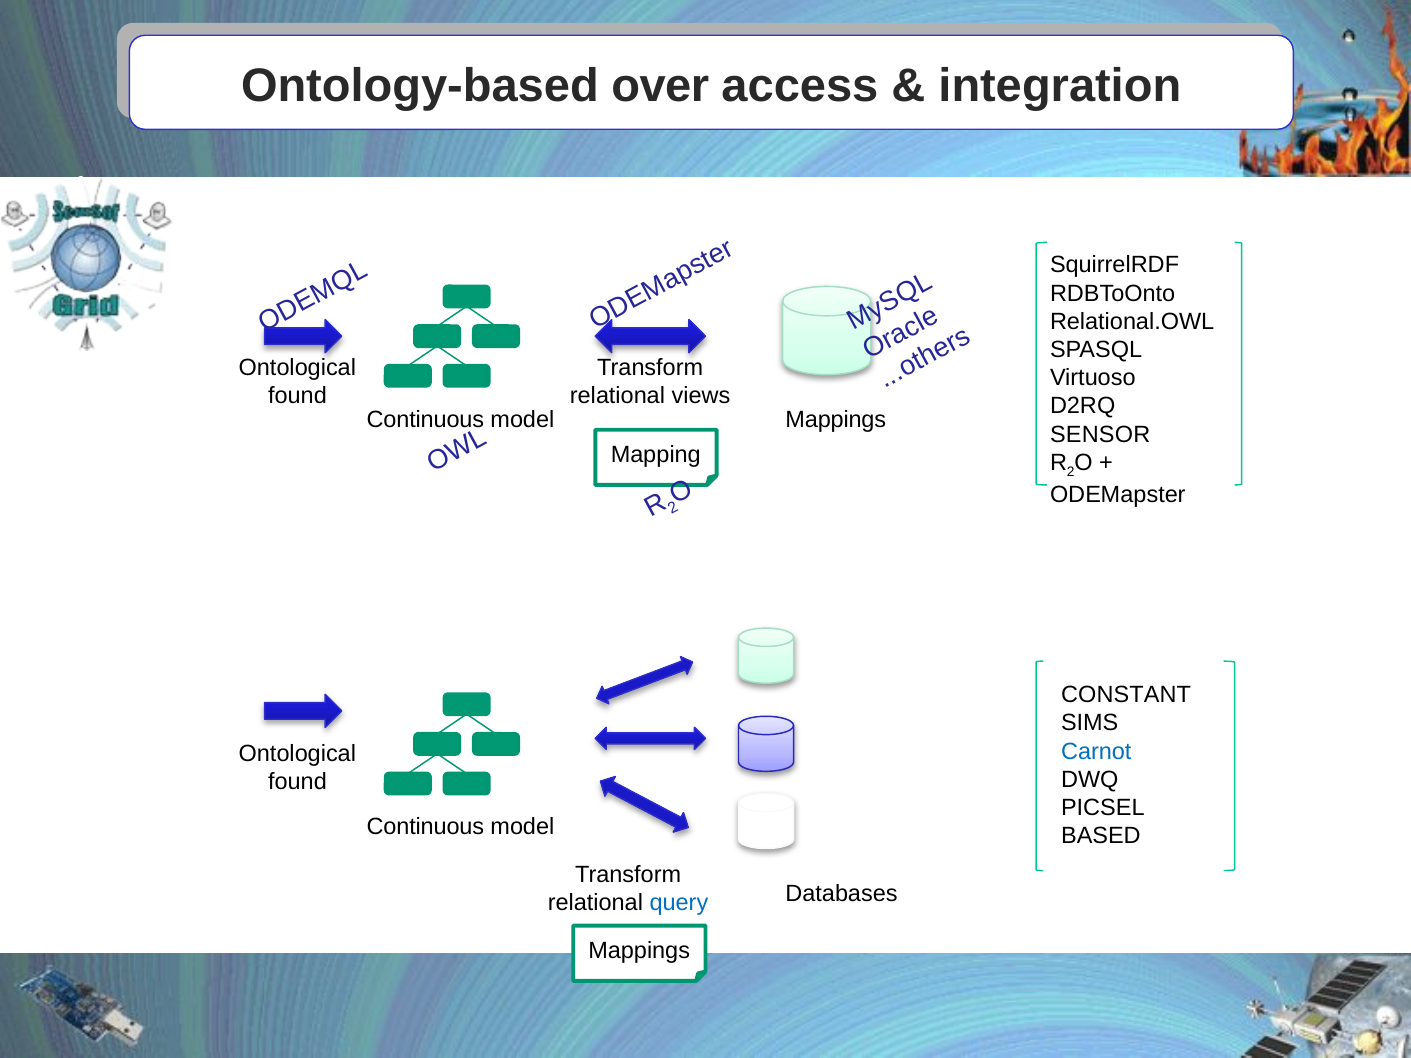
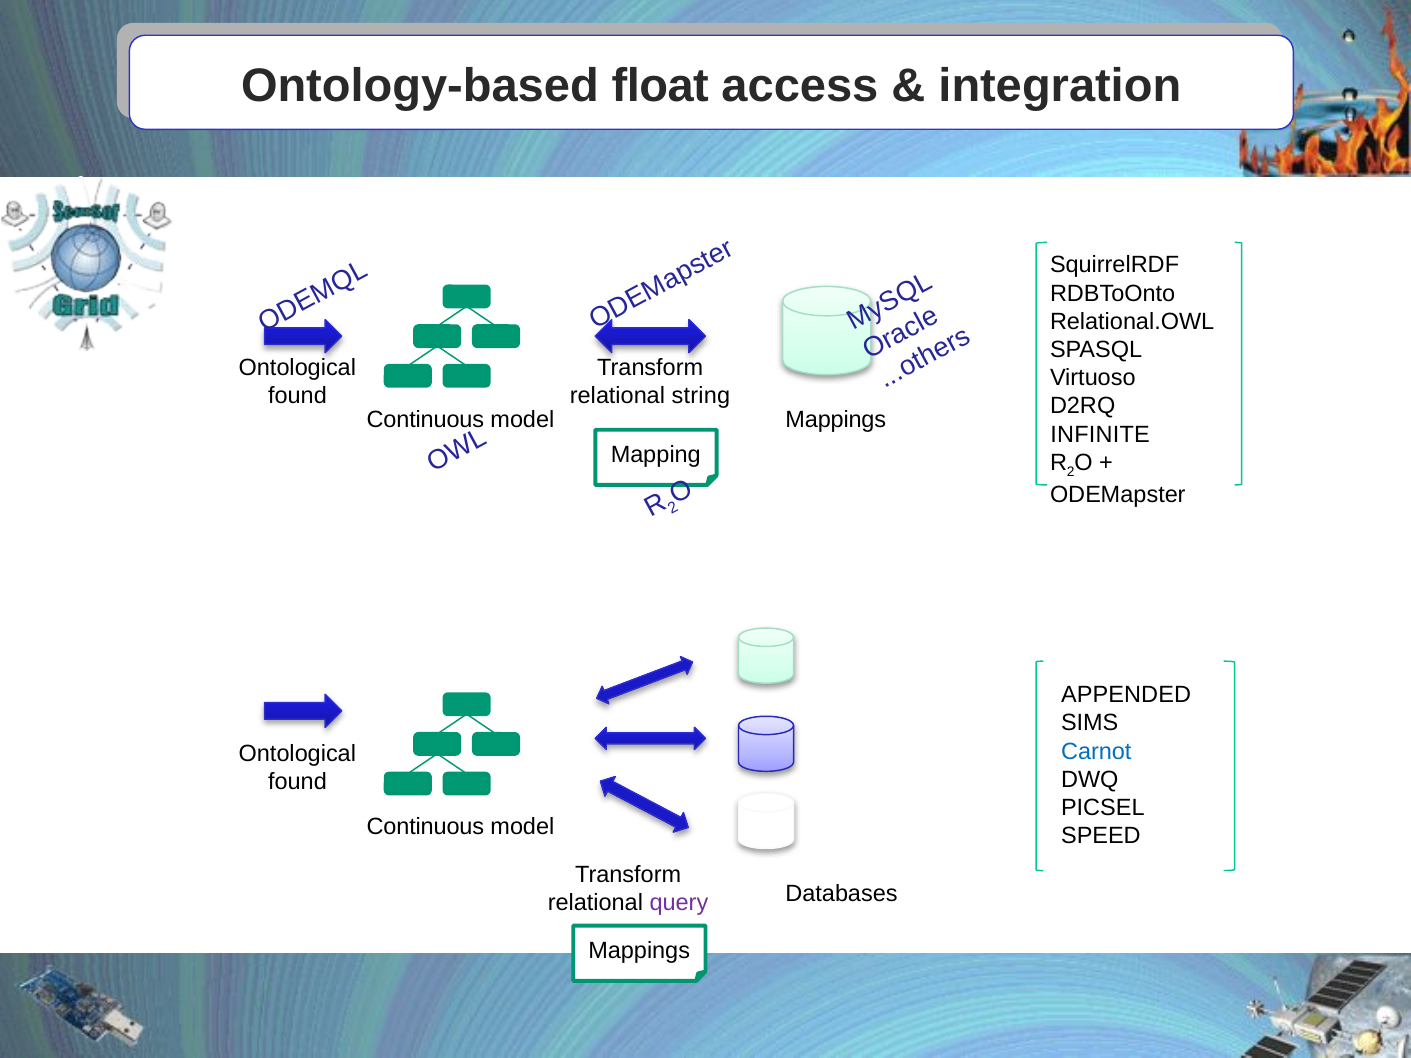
over: over -> float (660, 86)
views: views -> string (701, 396)
SENSOR: SENSOR -> INFINITE (1100, 435)
CONSTANT: CONSTANT -> APPENDED (1126, 695)
BASED: BASED -> SPEED (1101, 836)
query colour: blue -> purple (679, 903)
